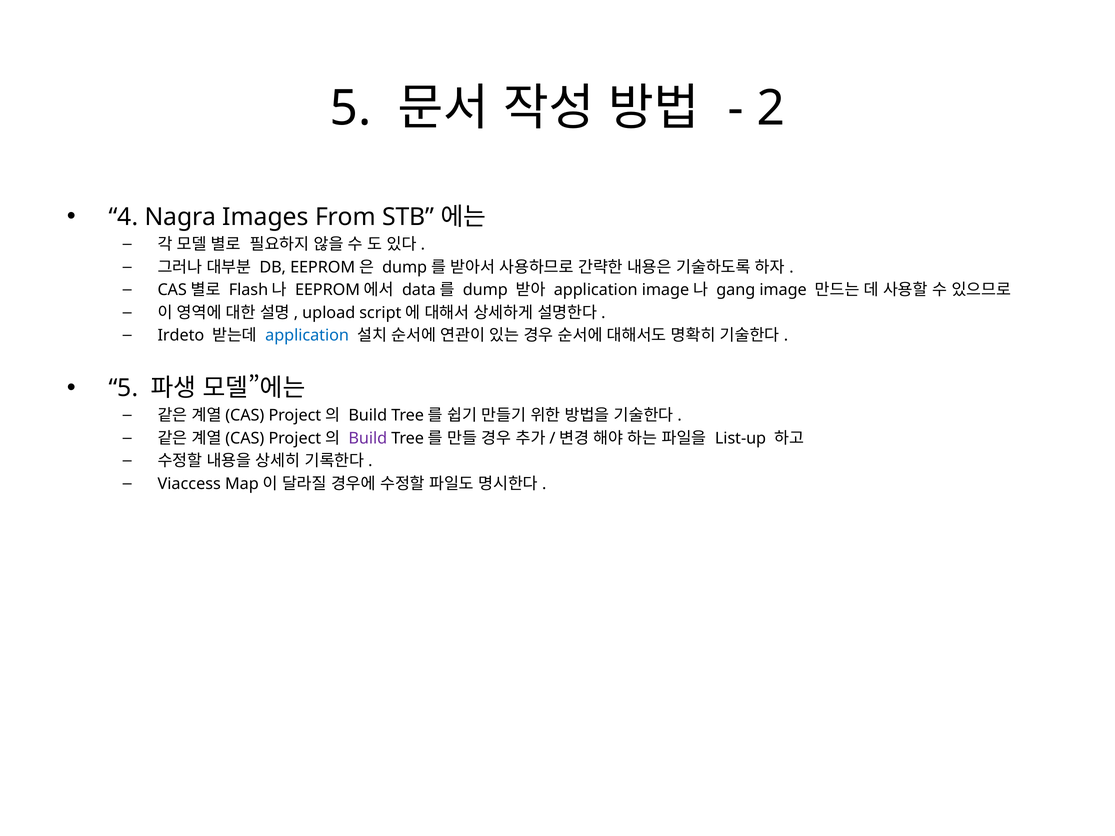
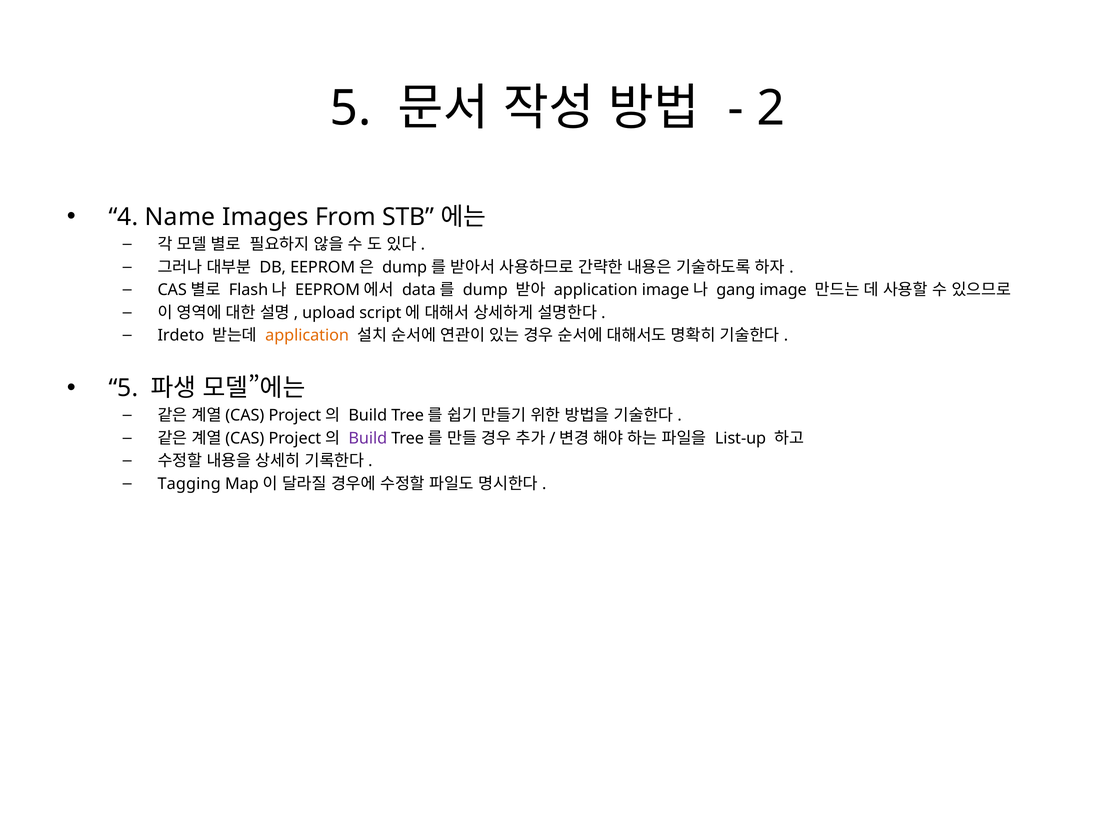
Nagra: Nagra -> Name (180, 217)
application colour: blue -> orange (307, 336)
Viaccess: Viaccess -> Tagging (189, 484)
